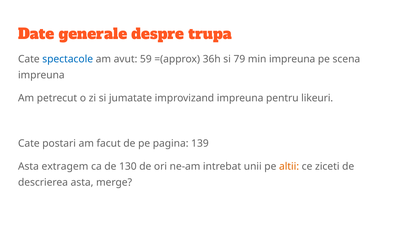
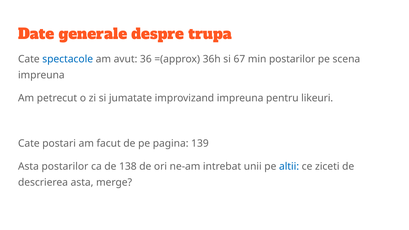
59: 59 -> 36 (146, 59)
79: 79 -> 67 (239, 59)
min impreuna: impreuna -> postarilor (292, 59)
Asta extragem: extragem -> postarilor (65, 166)
130: 130 -> 138 (128, 166)
altii colour: orange -> blue (289, 166)
